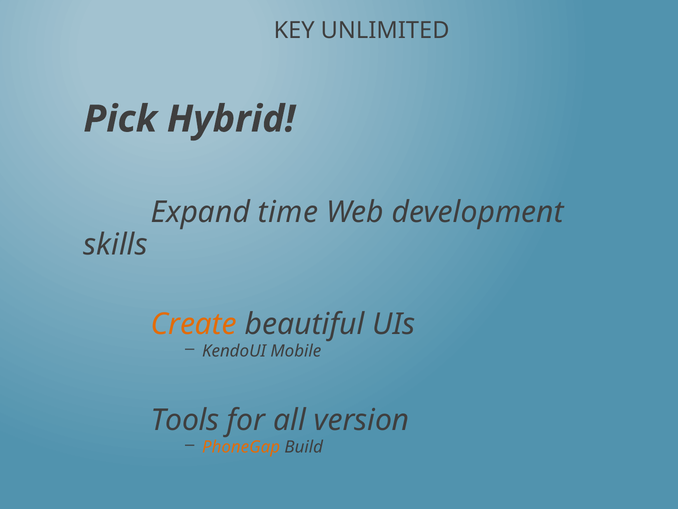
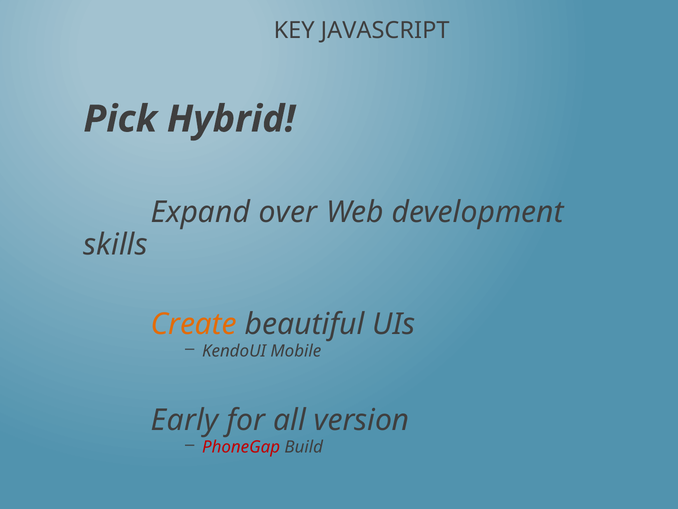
UNLIMITED: UNLIMITED -> JAVASCRIPT (385, 30)
time: time -> over (288, 212)
Tools: Tools -> Early (185, 420)
PhoneGap colour: orange -> red (241, 447)
